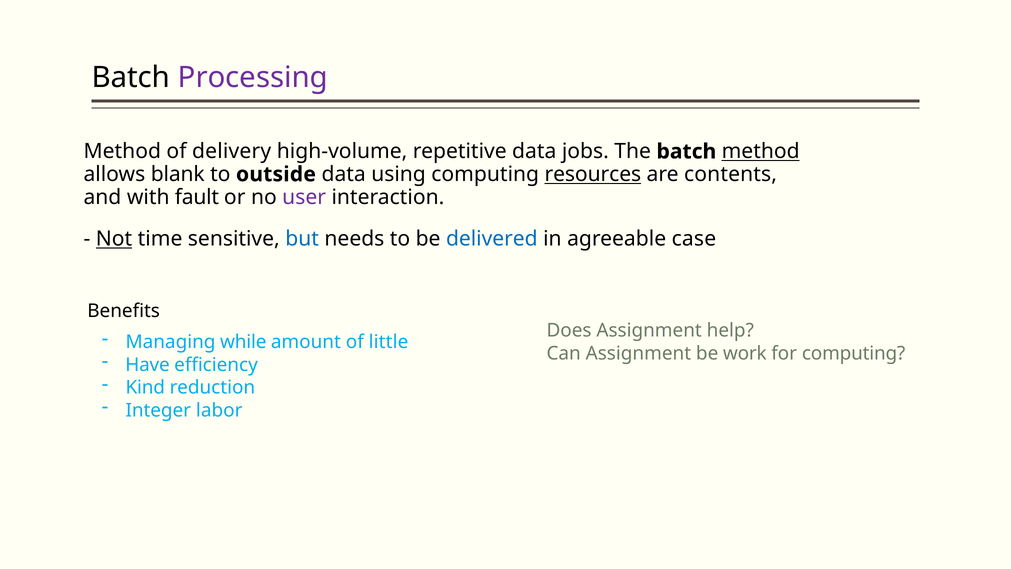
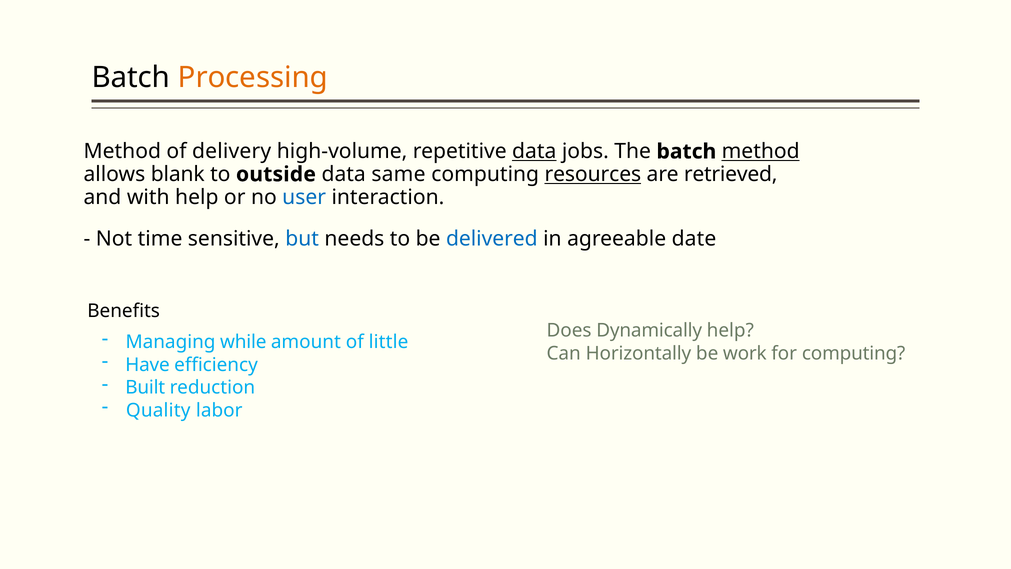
Processing colour: purple -> orange (253, 77)
data underline: none -> present (534, 151)
using: using -> same (398, 174)
contents: contents -> retrieved (731, 174)
with fault: fault -> help (197, 197)
user colour: purple -> blue (304, 197)
Not underline: present -> none (114, 239)
case: case -> date (694, 239)
Does Assignment: Assignment -> Dynamically (649, 330)
Can Assignment: Assignment -> Horizontally (638, 353)
Kind: Kind -> Built (145, 387)
Integer: Integer -> Quality (158, 410)
